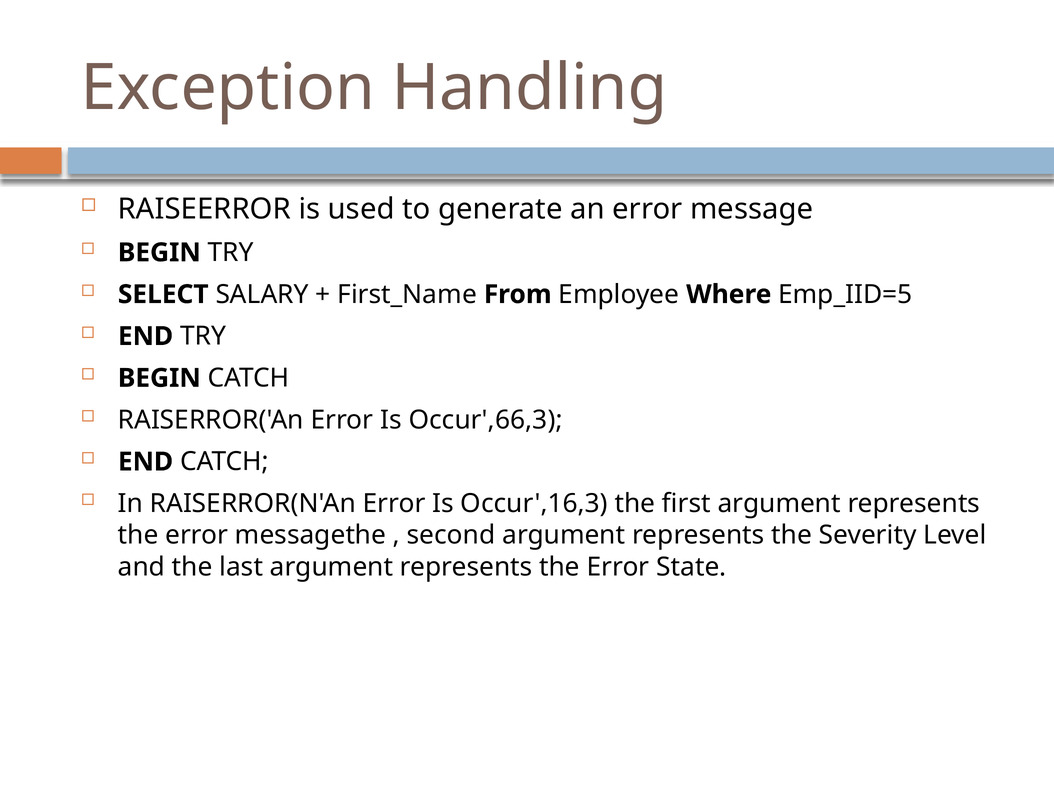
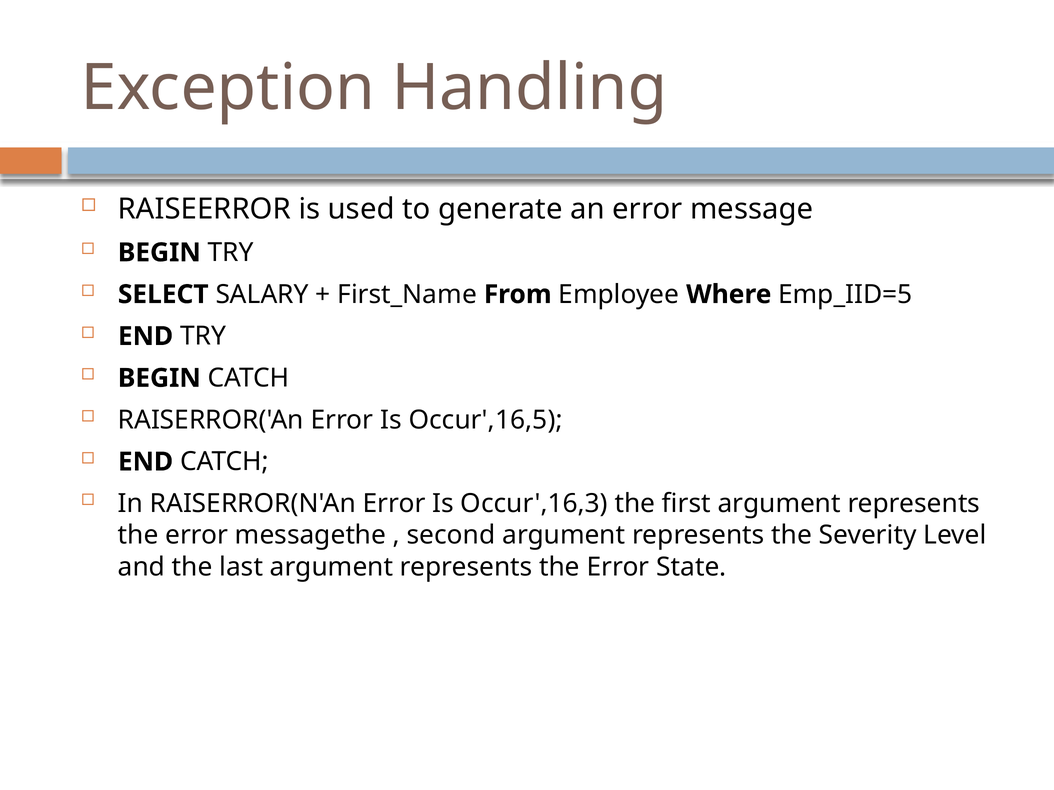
Occur',66,3: Occur',66,3 -> Occur',16,5 (486, 420)
